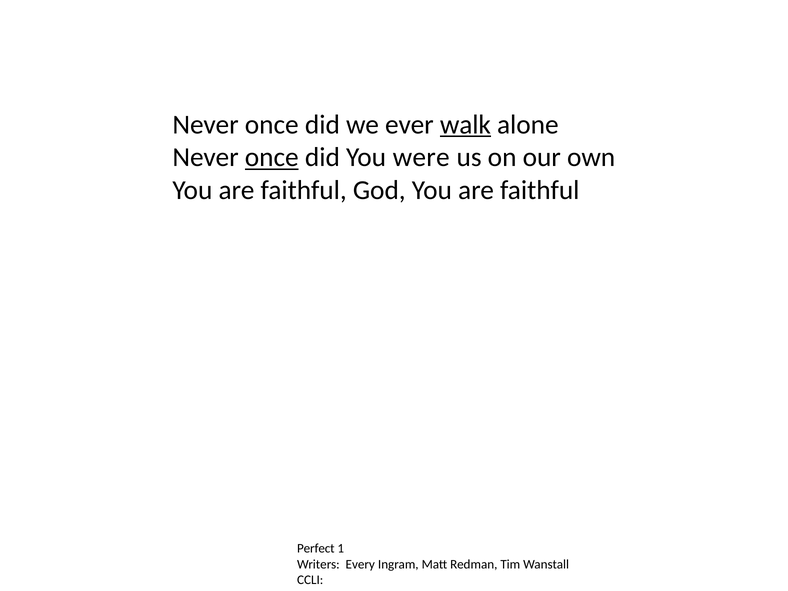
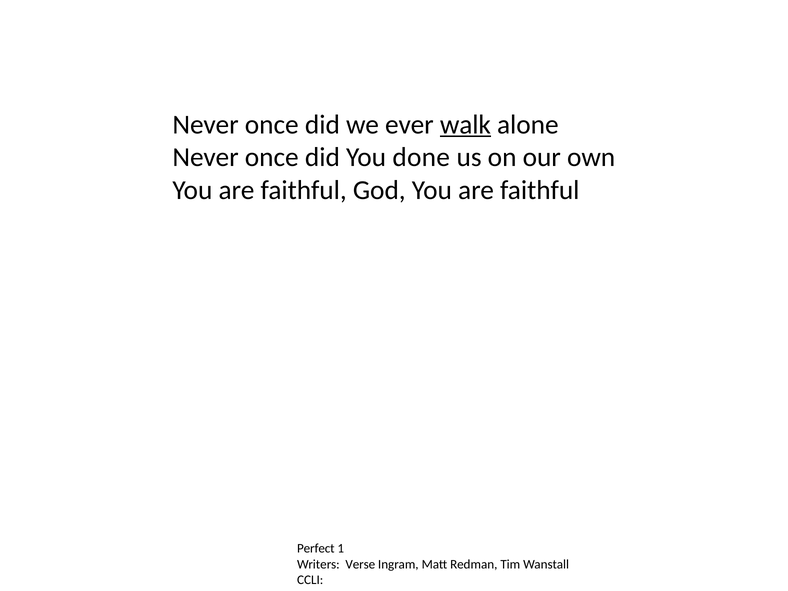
once underline: present -> none (272, 157)
were: were -> done (421, 157)
Every: Every -> Verse (360, 564)
